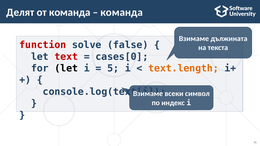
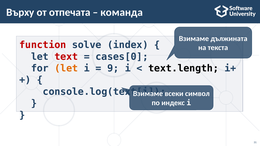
Делят: Делят -> Върху (20, 12)
от команда: команда -> отпечата (70, 12)
false: false -> index (128, 45)
let colour: black -> orange (66, 68)
5: 5 -> 9 (113, 68)
text.length colour: orange -> black (184, 68)
